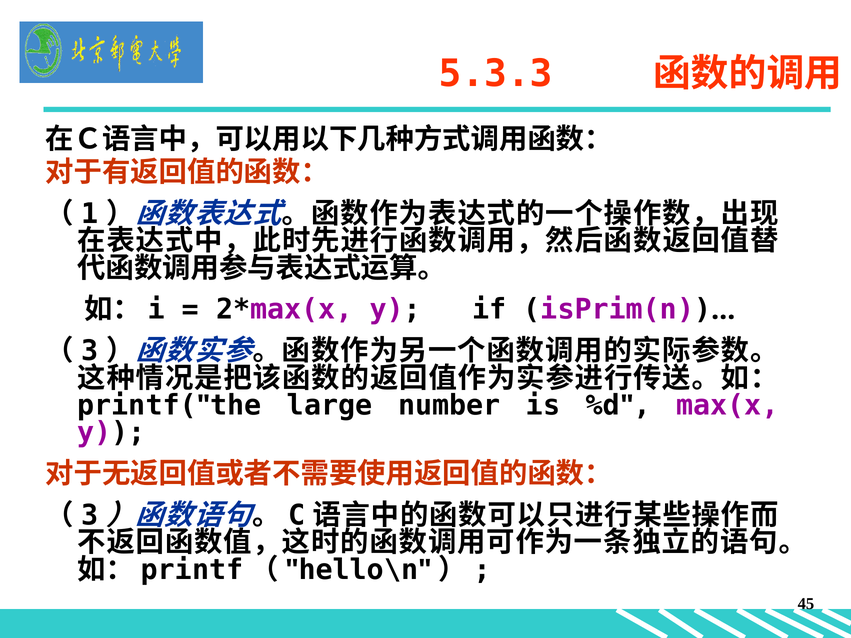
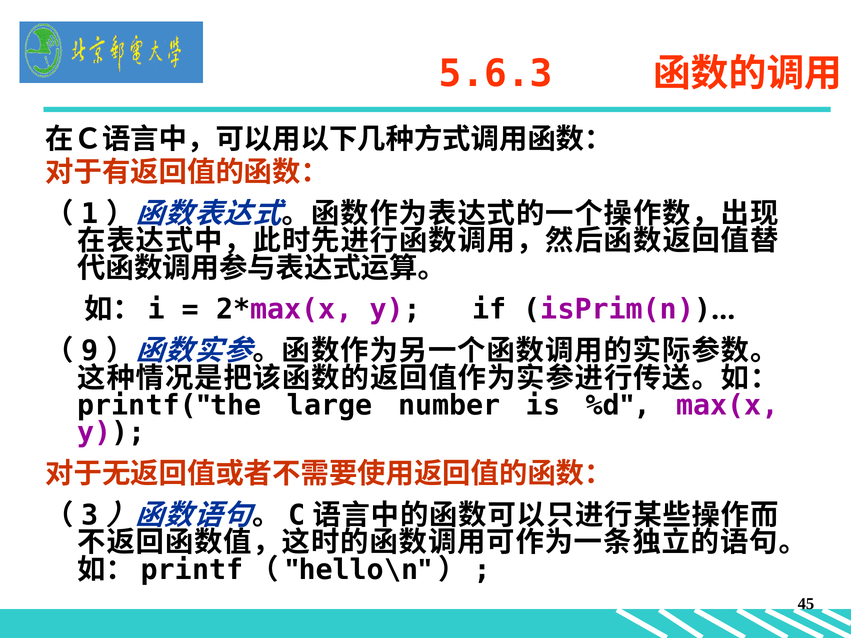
5.3.3: 5.3.3 -> 5.6.3 (496, 74)
3: 3 -> 9 (90, 351)
